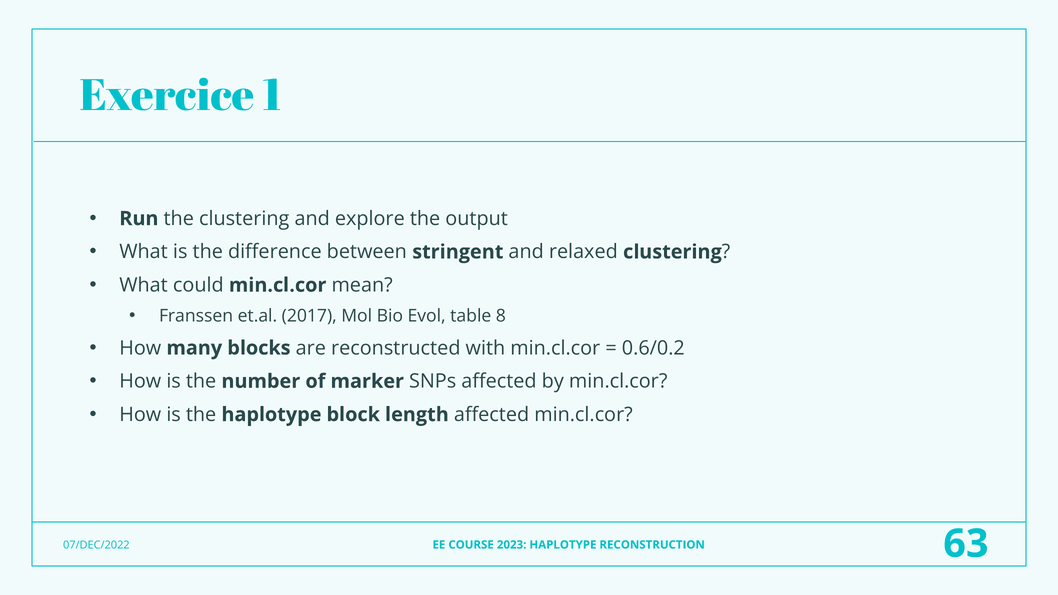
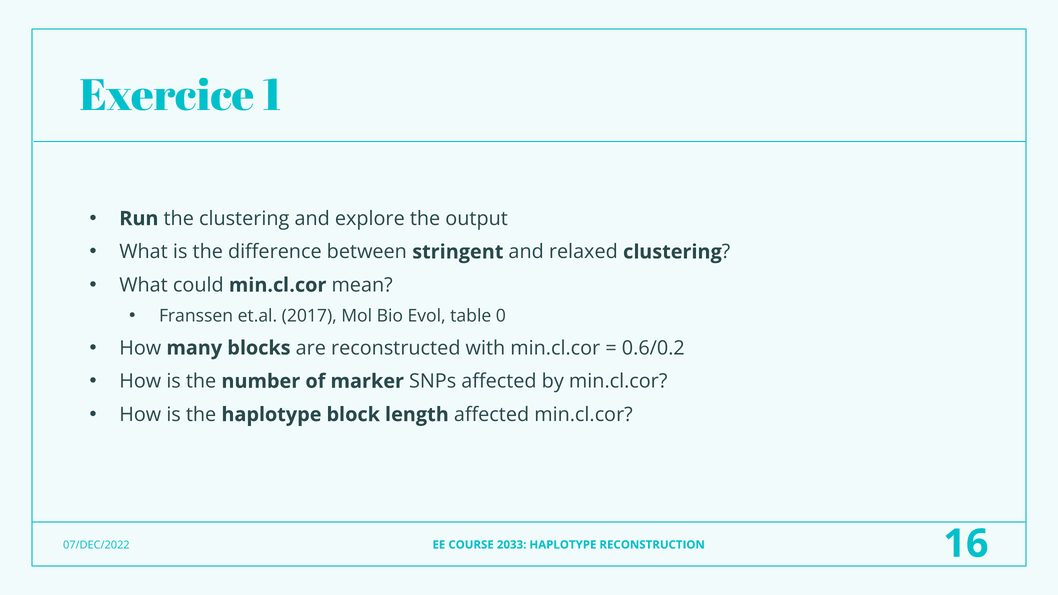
8: 8 -> 0 (501, 316)
2023: 2023 -> 2033 (512, 545)
63: 63 -> 16 (966, 544)
